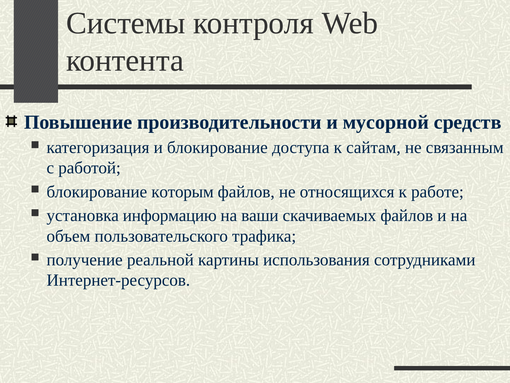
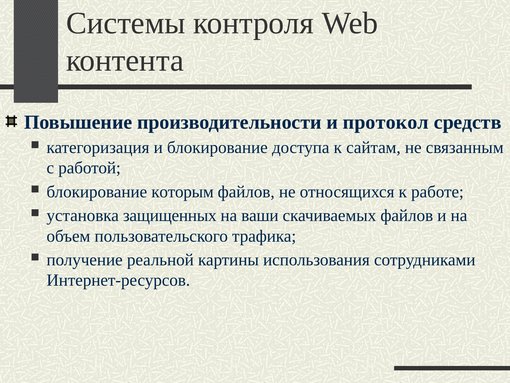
мусорной: мусорной -> протокол (386, 122)
информацию: информацию -> защищенных (170, 215)
